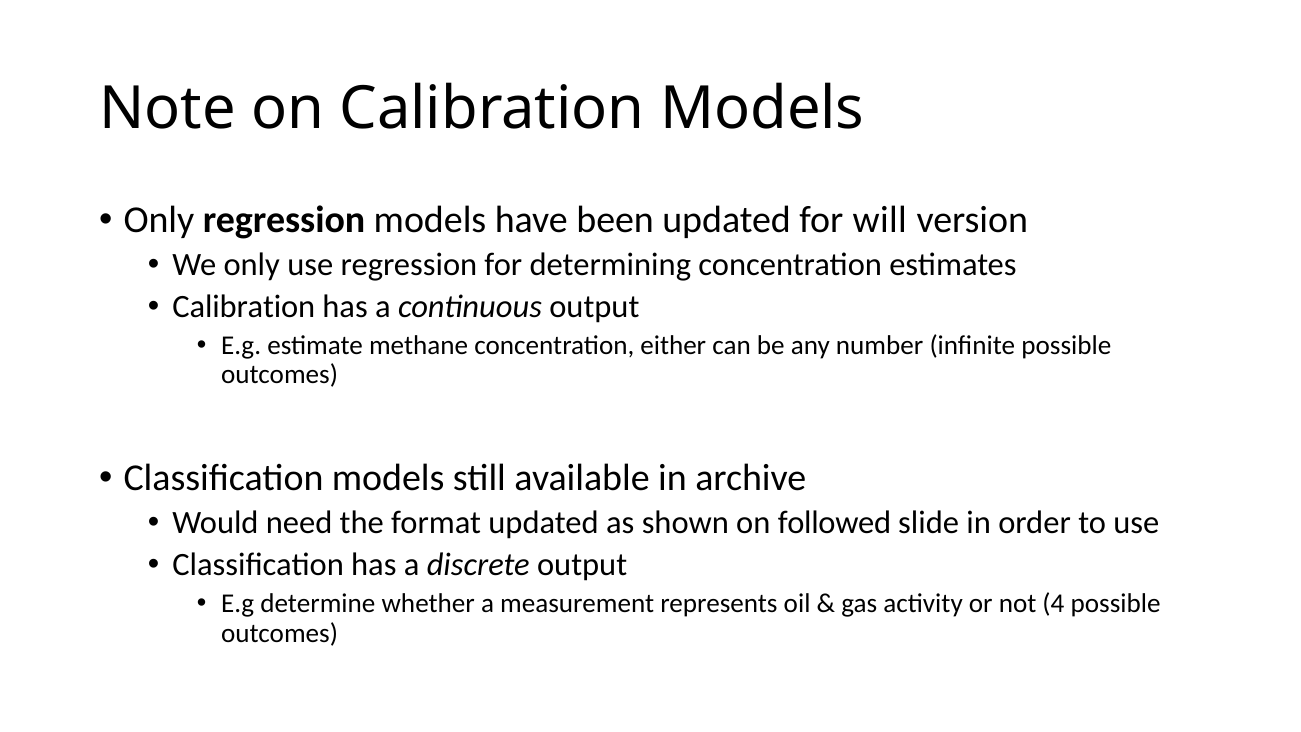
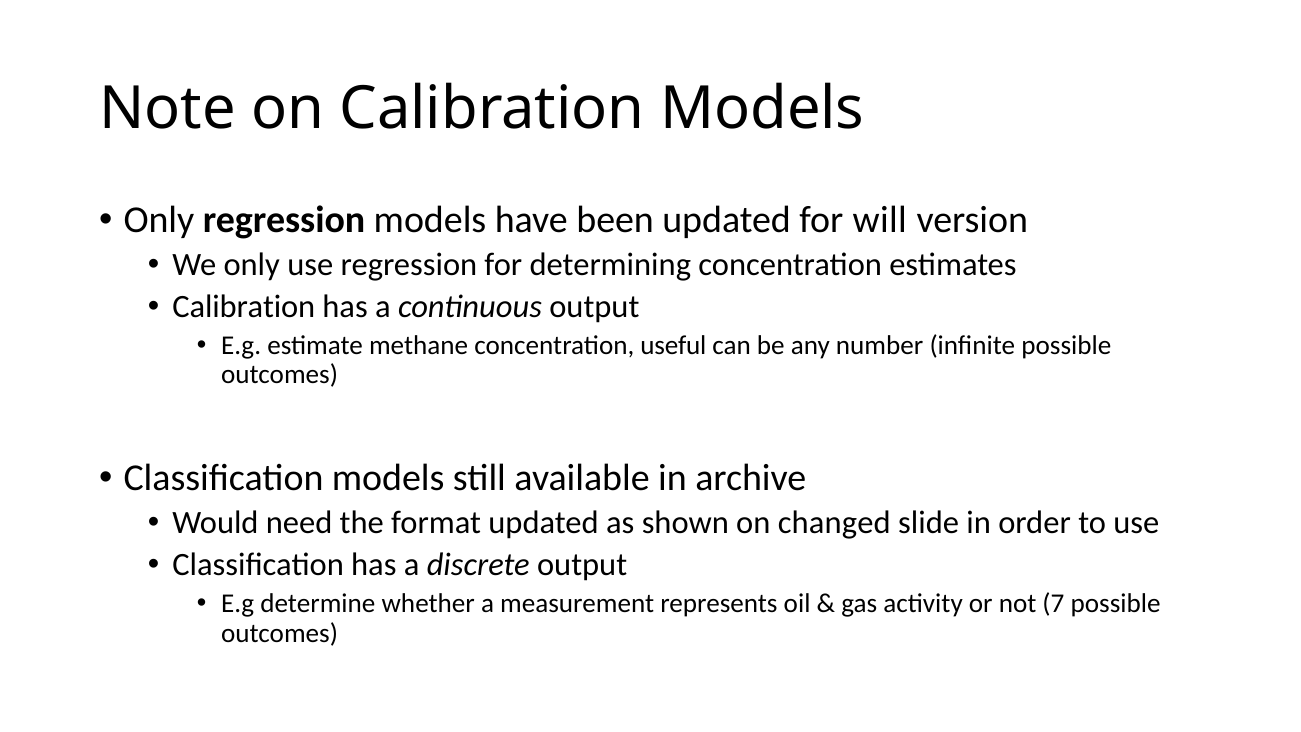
either: either -> useful (673, 346)
followed: followed -> changed (834, 523)
4: 4 -> 7 (1053, 604)
